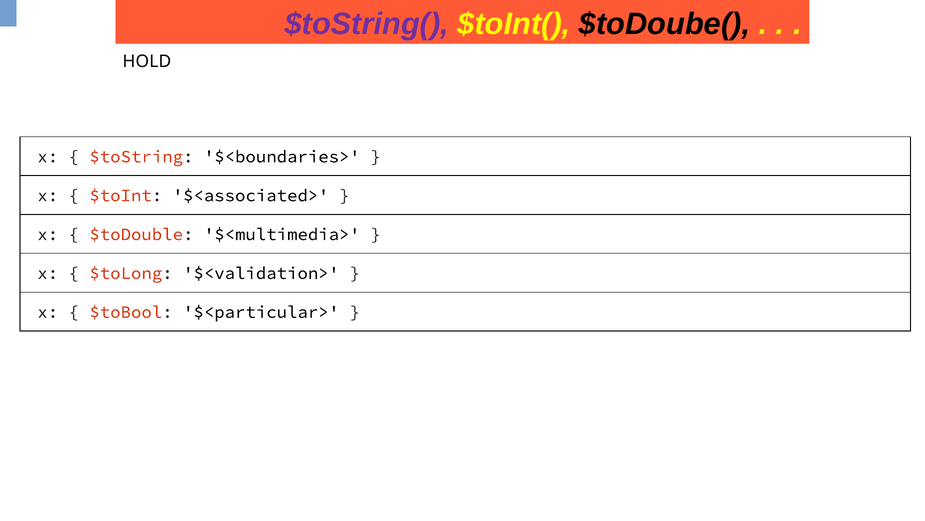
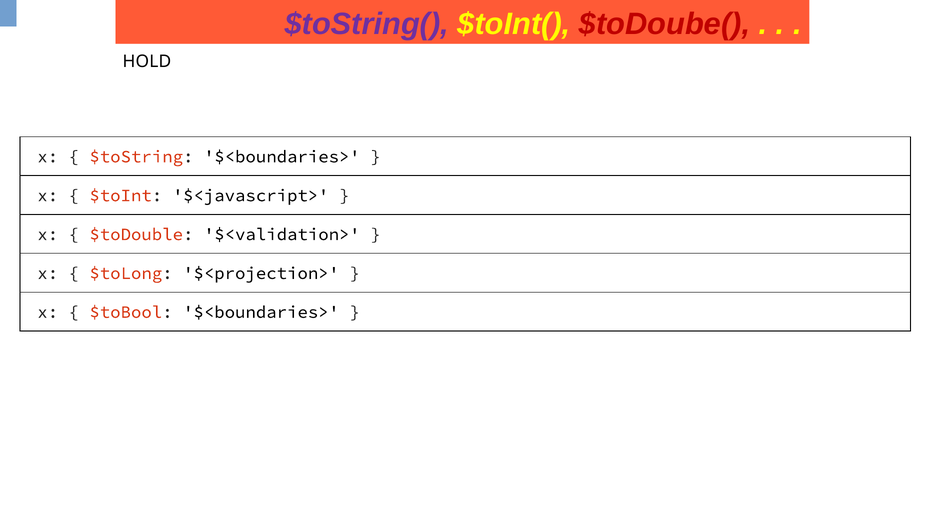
$toDoube( colour: black -> red (665, 24)
$<associated>: $<associated> -> $<javascript> (251, 195)
$<multimedia>: $<multimedia> -> $<validation> (282, 234)
$<validation>: $<validation> -> $<projection> (261, 273)
$toBool $<particular>: $<particular> -> $<boundaries> (261, 312)
